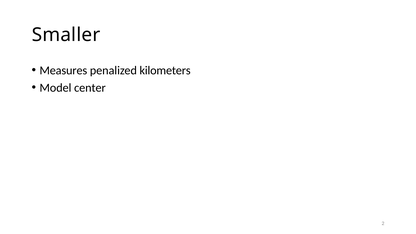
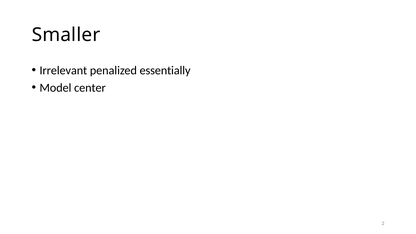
Measures: Measures -> Irrelevant (63, 70)
kilometers: kilometers -> essentially (165, 70)
